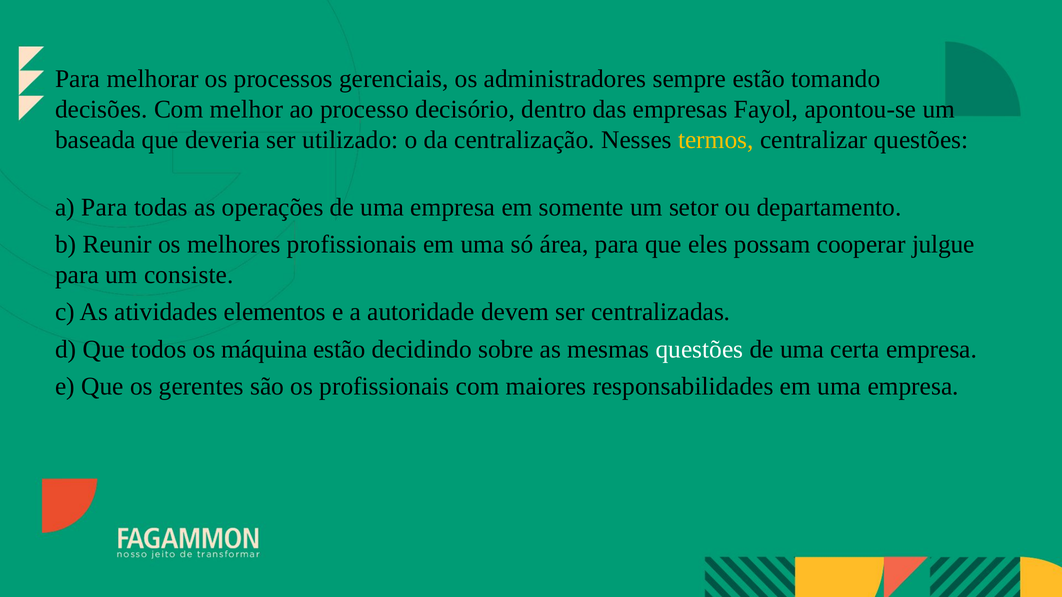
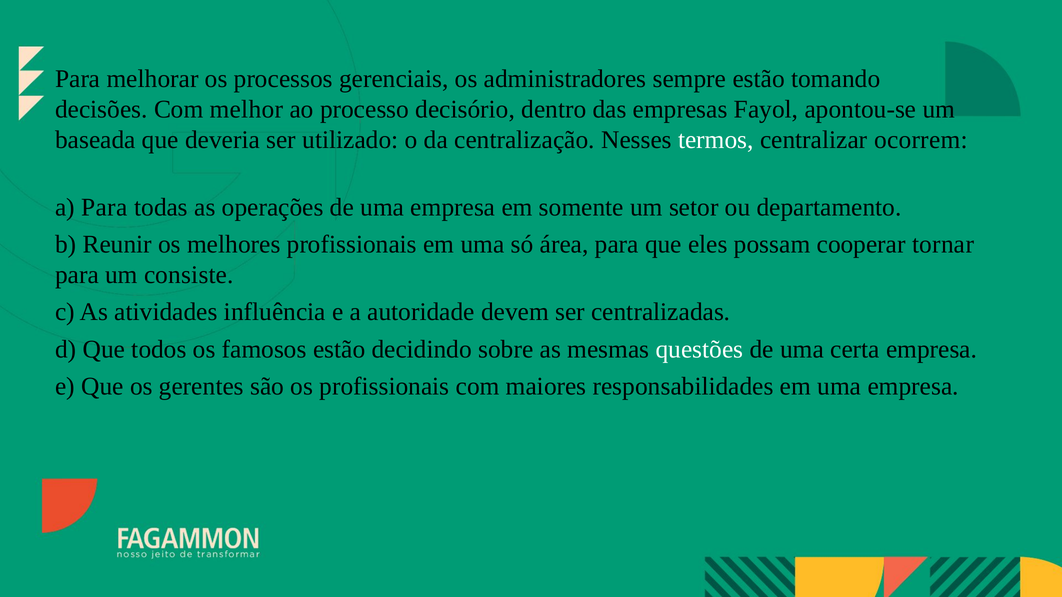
termos colour: yellow -> white (716, 140)
centralizar questões: questões -> ocorrem (921, 140)
julgue: julgue -> tornar (943, 245)
elementos: elementos -> influência (275, 312)
máquina: máquina -> famosos (264, 349)
